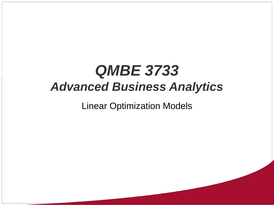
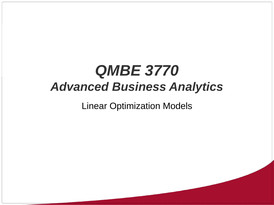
3733: 3733 -> 3770 (162, 71)
